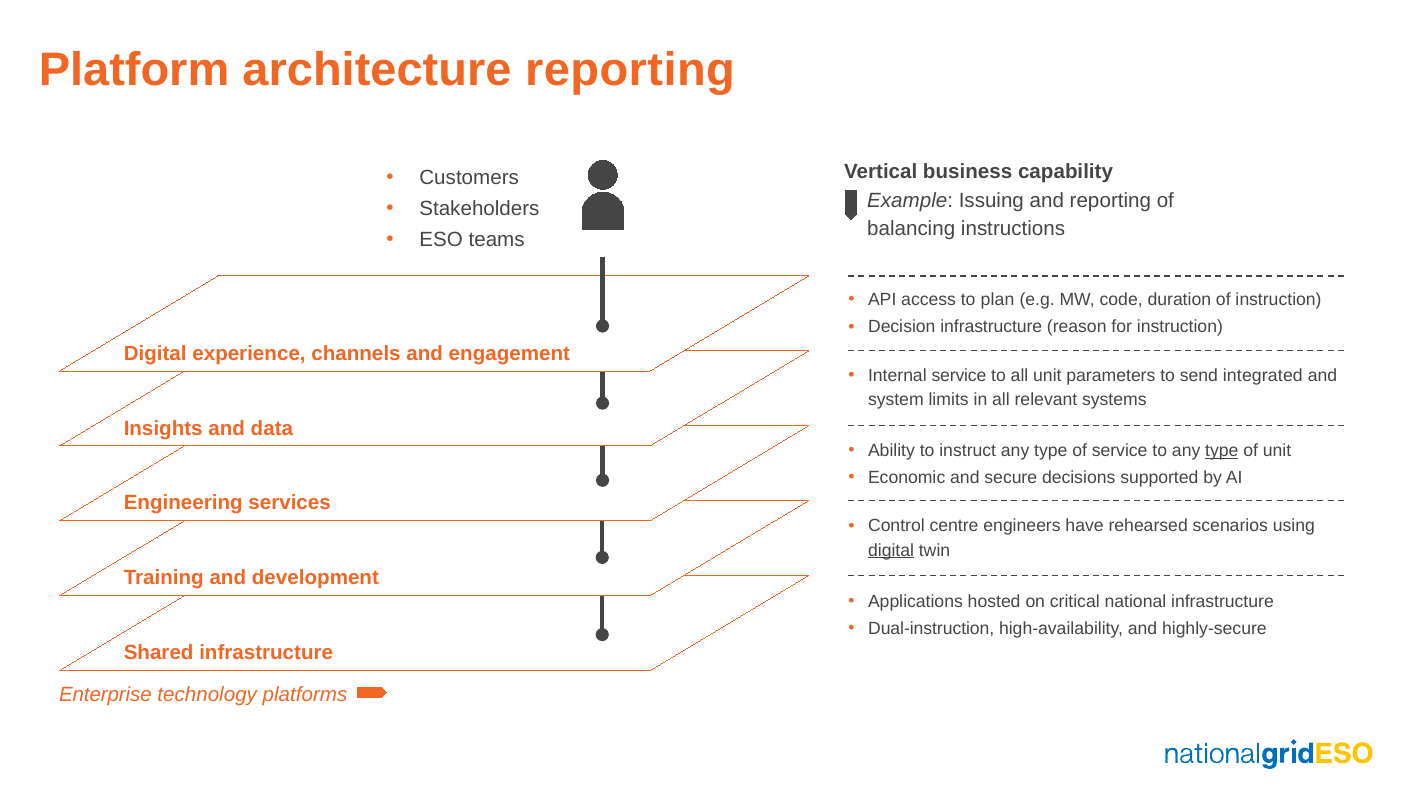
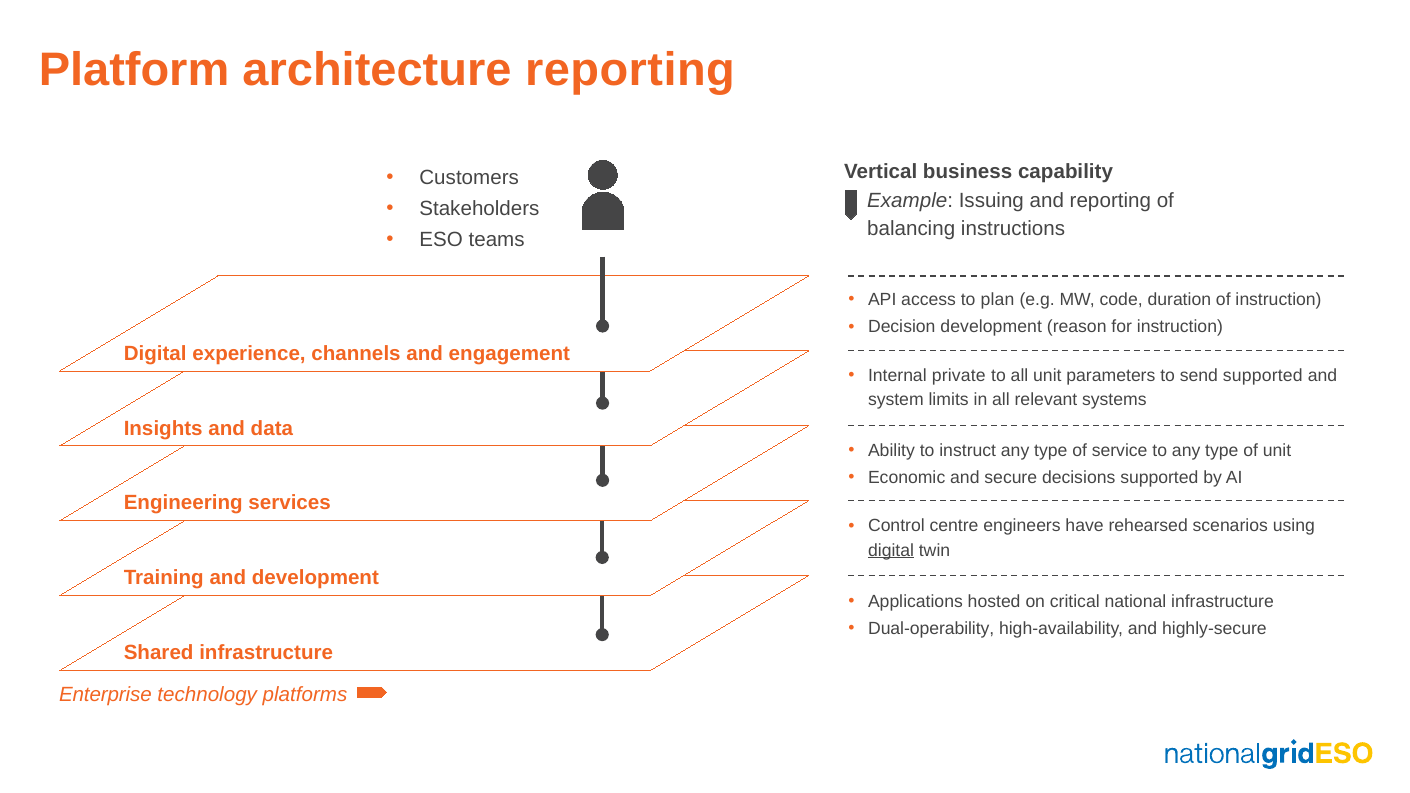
Decision infrastructure: infrastructure -> development (991, 327)
Internal service: service -> private (959, 376)
send integrated: integrated -> supported (1263, 376)
type underline: present -> none (1222, 451)
Dual-instruction: Dual-instruction -> Dual-operability (931, 629)
